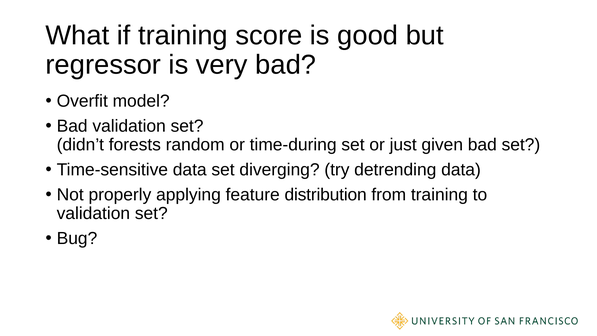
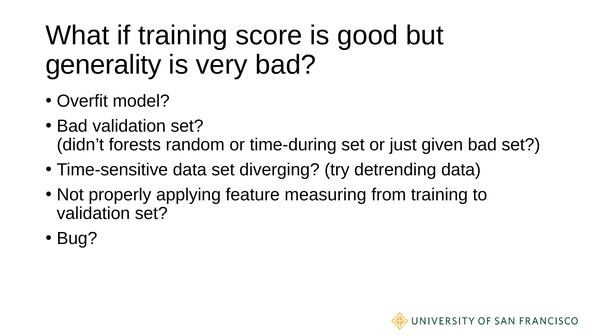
regressor: regressor -> generality (103, 65)
distribution: distribution -> measuring (326, 195)
